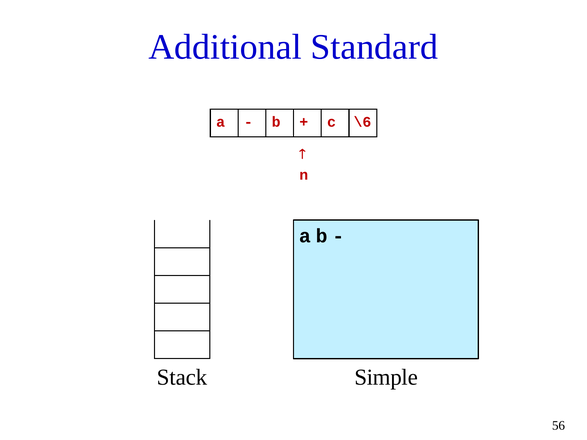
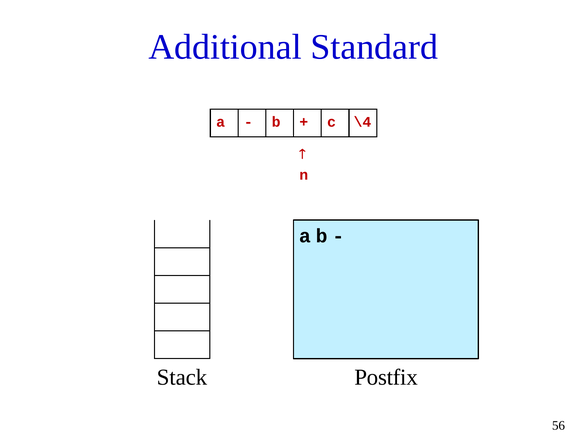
\6: \6 -> \4 (362, 122)
Simple: Simple -> Postfix (386, 377)
